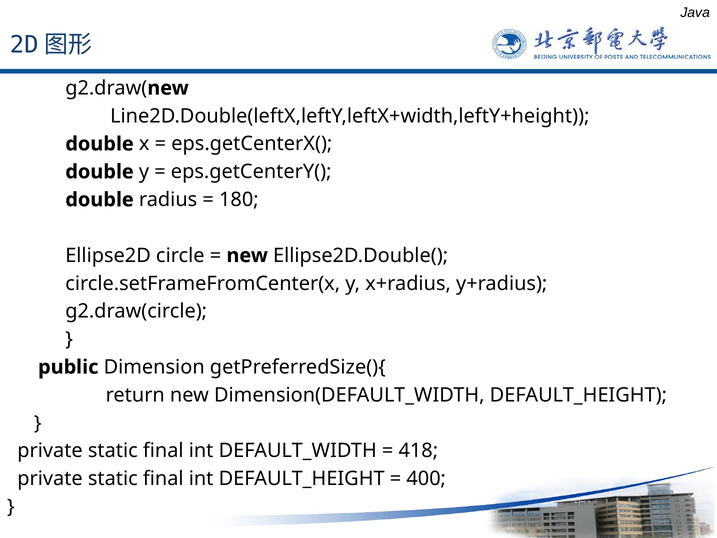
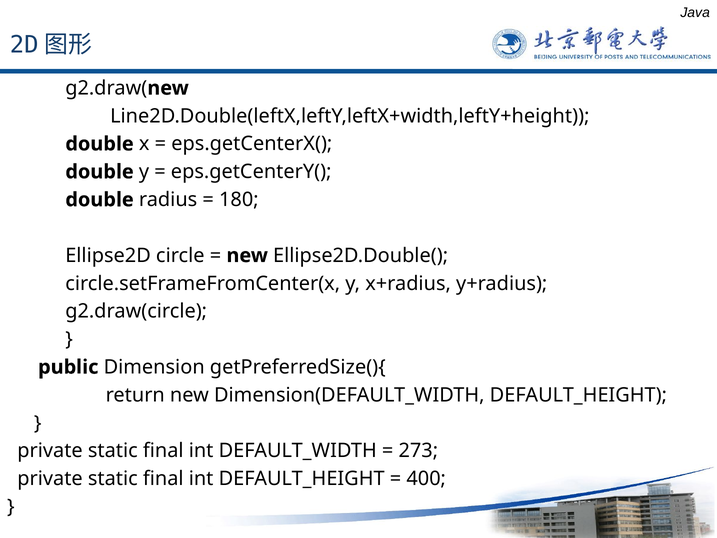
418: 418 -> 273 (418, 451)
